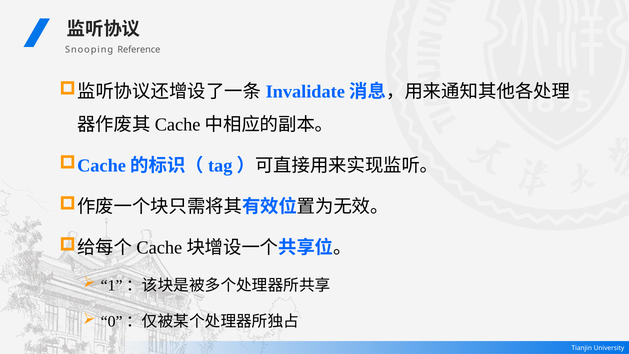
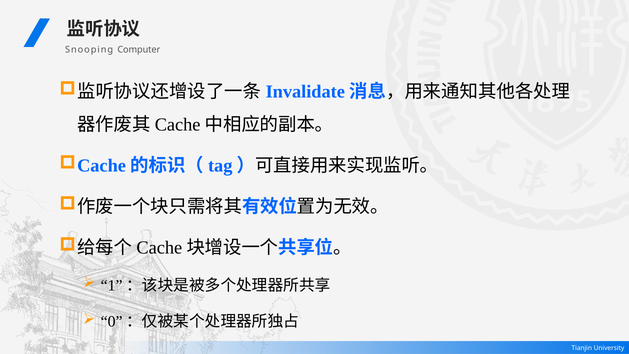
Reference: Reference -> Computer (139, 50)
